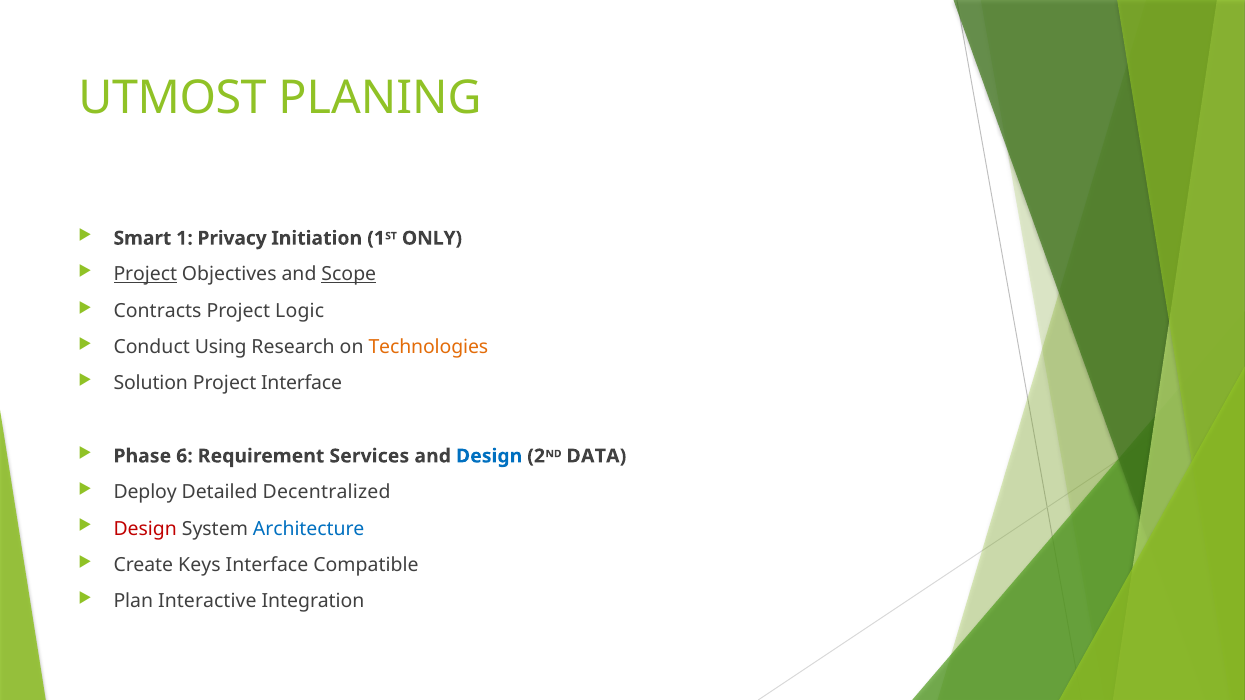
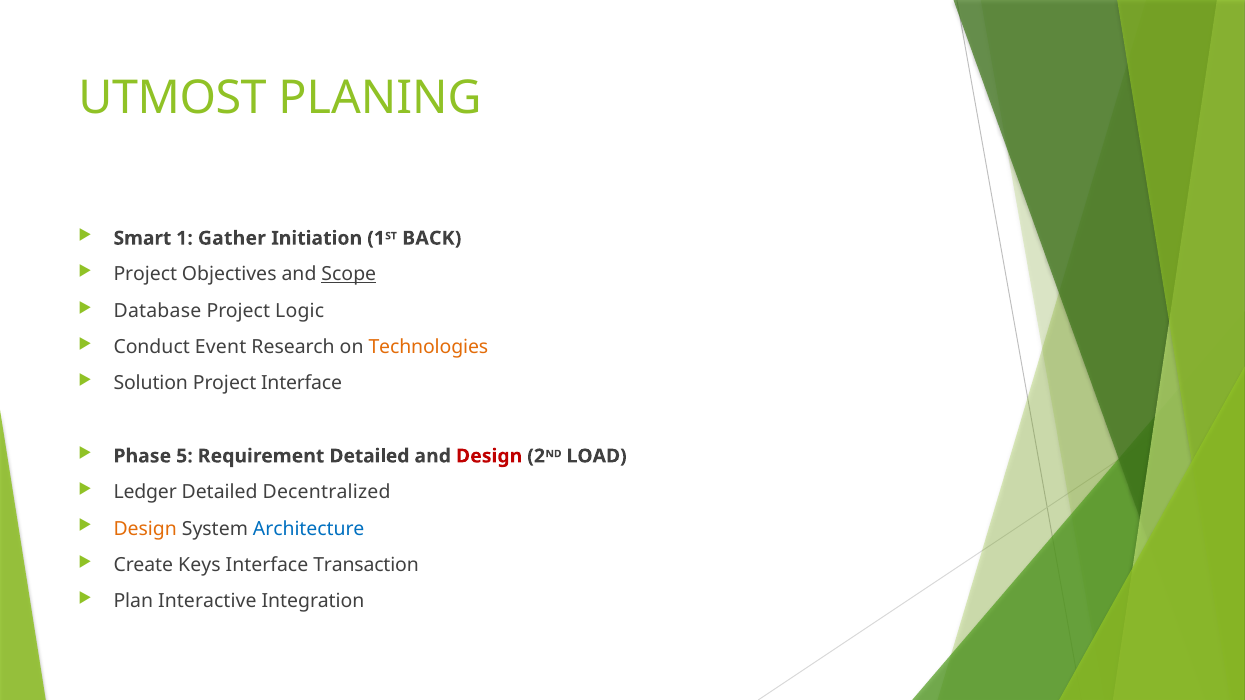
Privacy: Privacy -> Gather (232, 238)
ONLY: ONLY -> BACK (432, 238)
Project underline: present -> none (145, 275)
Contracts: Contracts -> Database (157, 311)
Using: Using -> Event (221, 347)
6: 6 -> 5 (184, 456)
Requirement Services: Services -> Detailed (369, 456)
Design colour: blue -> red (489, 456)
DATA: DATA -> LOAD (597, 456)
Deploy: Deploy -> Ledger (145, 493)
Design colour: red -> orange (145, 529)
Compatible: Compatible -> Transaction (366, 565)
